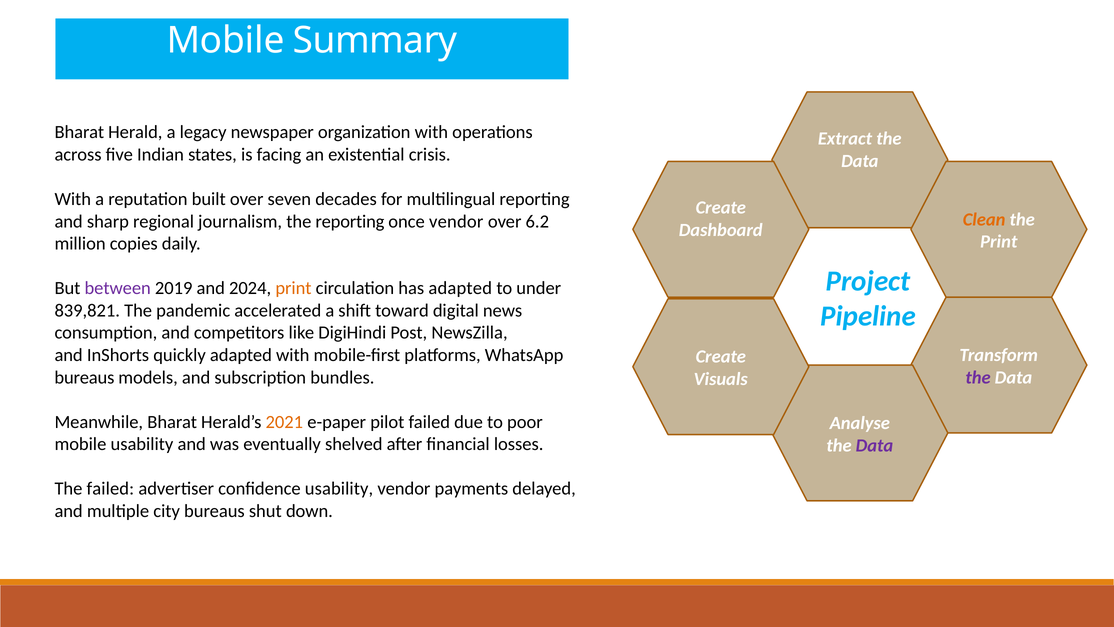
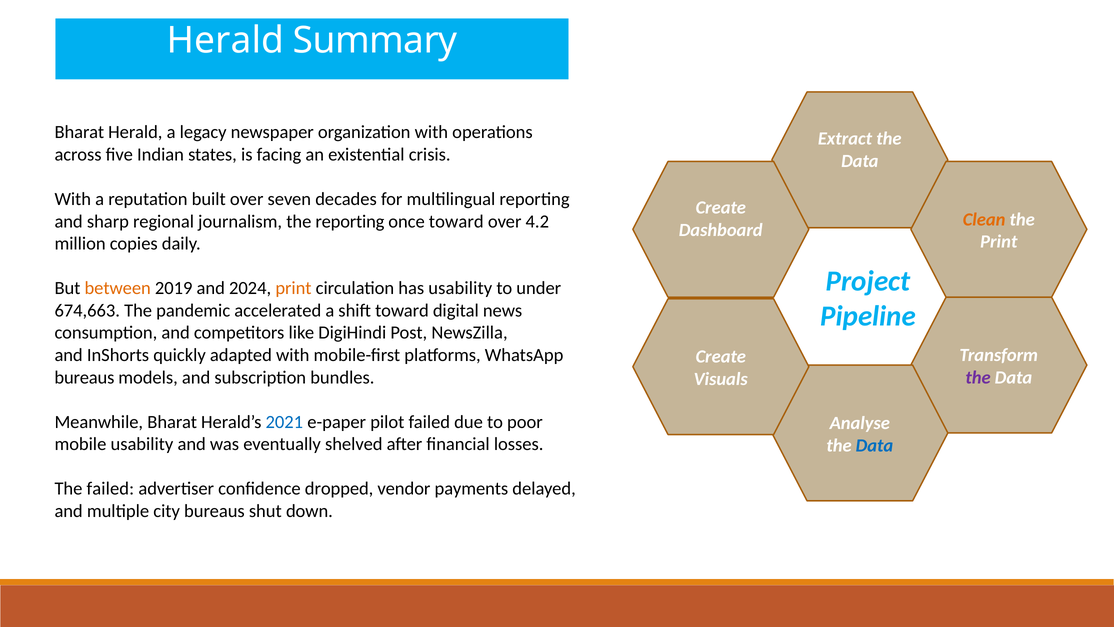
Mobile: Mobile -> Herald (225, 41)
once vendor: vendor -> toward (456, 221)
6.2: 6.2 -> 4.2 (537, 221)
between colour: purple -> orange (118, 288)
has adapted: adapted -> usability (460, 288)
839,821: 839,821 -> 674,663 (87, 310)
2021 colour: orange -> blue (284, 422)
Data colour: purple -> blue (874, 445)
confidence usability: usability -> dropped (339, 489)
